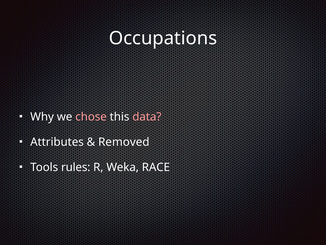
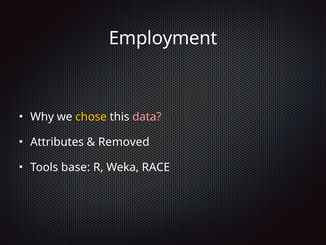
Occupations: Occupations -> Employment (163, 38)
chose colour: pink -> yellow (91, 117)
rules: rules -> base (76, 167)
